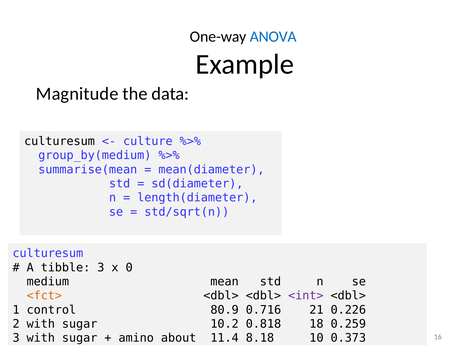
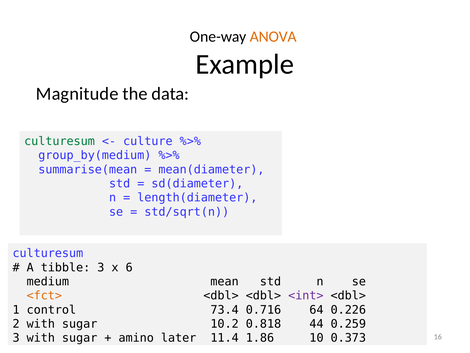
ANOVA colour: blue -> orange (273, 37)
culturesum colour: black -> green (60, 141)
0: 0 -> 6 (129, 267)
80.9: 80.9 -> 73.4 (225, 309)
21: 21 -> 64 (316, 309)
18: 18 -> 44 (316, 324)
about: about -> later (179, 338)
8.18: 8.18 -> 1.86 (260, 338)
